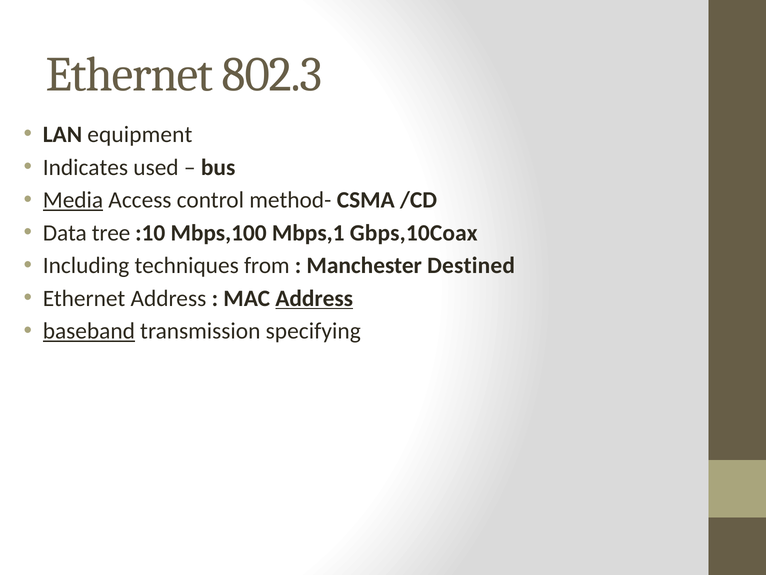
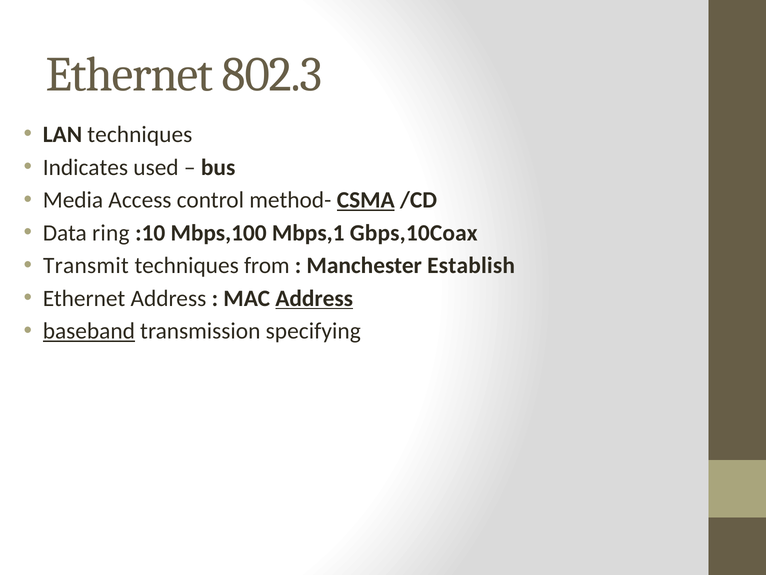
LAN equipment: equipment -> techniques (140, 134)
Media underline: present -> none (73, 200)
CSMA underline: none -> present (366, 200)
tree: tree -> ring (111, 233)
Including: Including -> Transmit (86, 265)
Destined: Destined -> Establish (471, 265)
